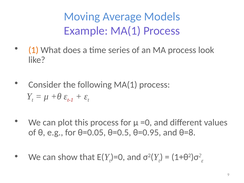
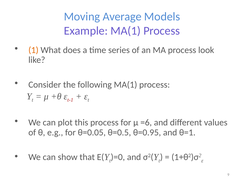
=0: =0 -> =6 (146, 123)
θ=8: θ=8 -> θ=1 (187, 132)
